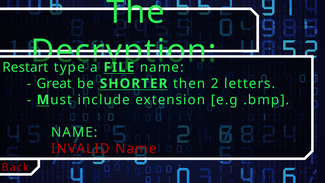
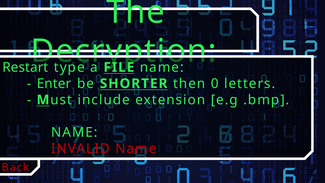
Great: Great -> Enter (54, 84)
2: 2 -> 0 (215, 84)
